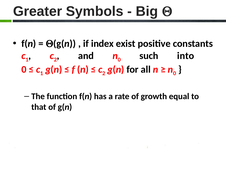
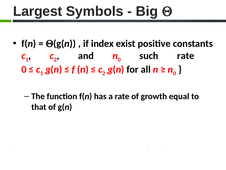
Greater: Greater -> Largest (38, 11)
such into: into -> rate (186, 56)
